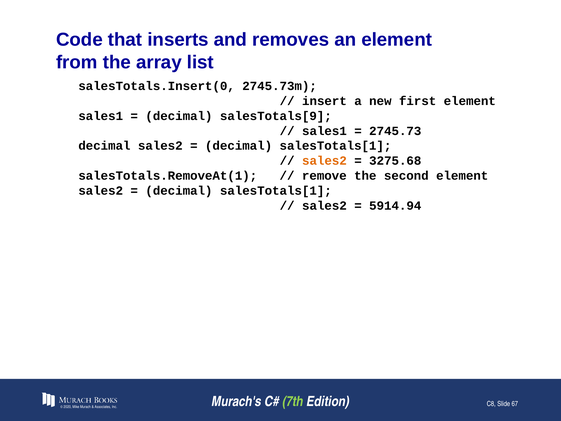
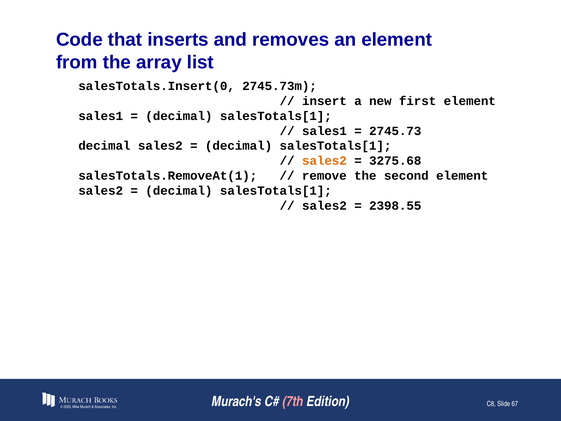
salesTotals[9: salesTotals[9 -> salesTotals[1 (276, 116)
5914.94: 5914.94 -> 2398.55 (395, 206)
7th colour: light green -> pink (293, 401)
